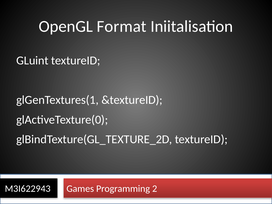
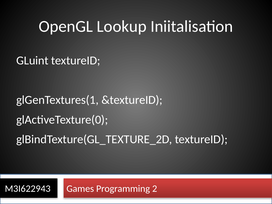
Format: Format -> Lookup (122, 26)
